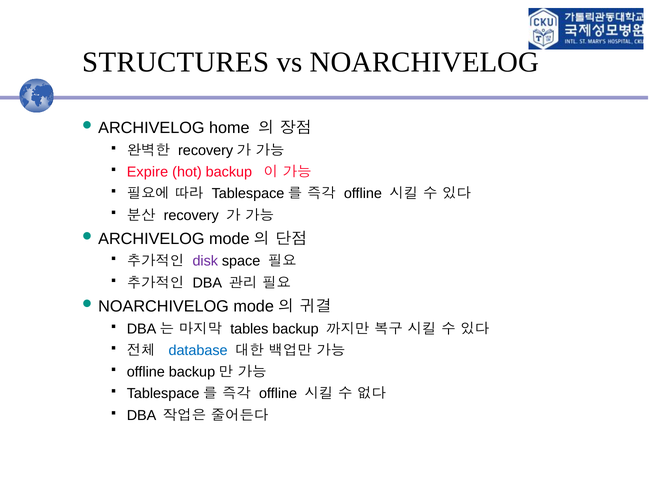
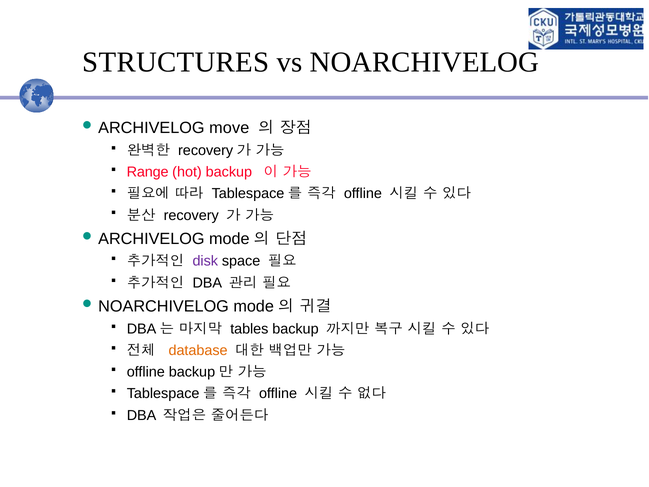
home: home -> move (229, 128)
Expire: Expire -> Range (148, 172)
database colour: blue -> orange (198, 350)
